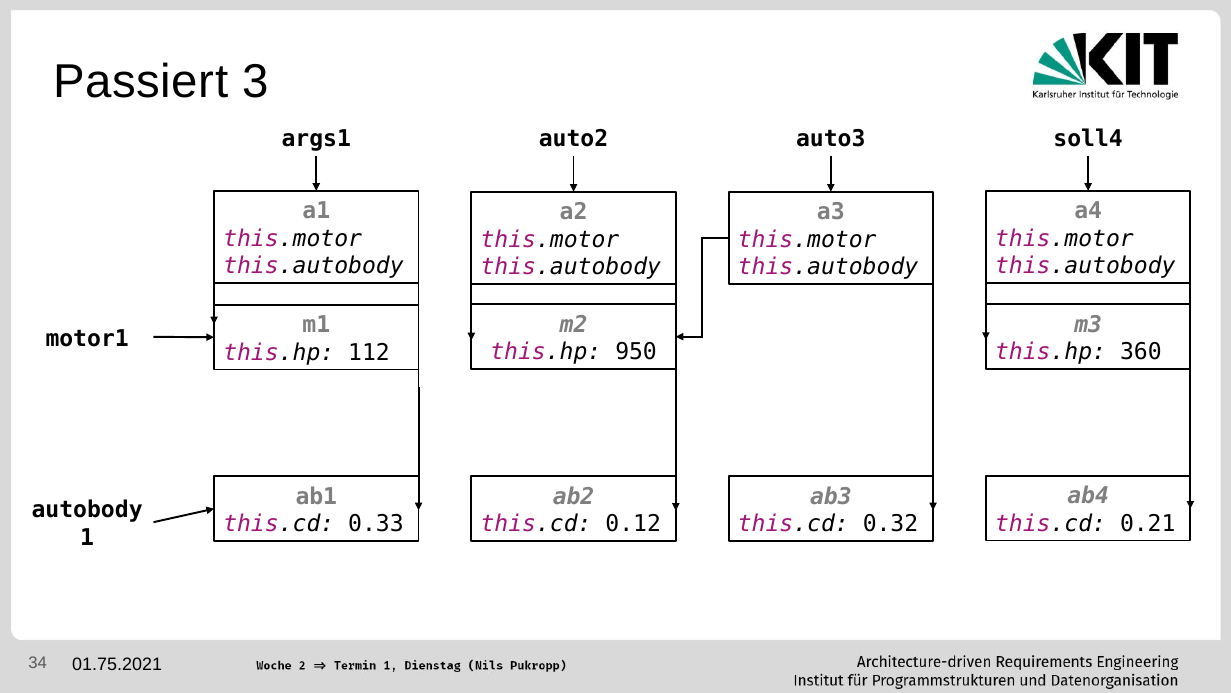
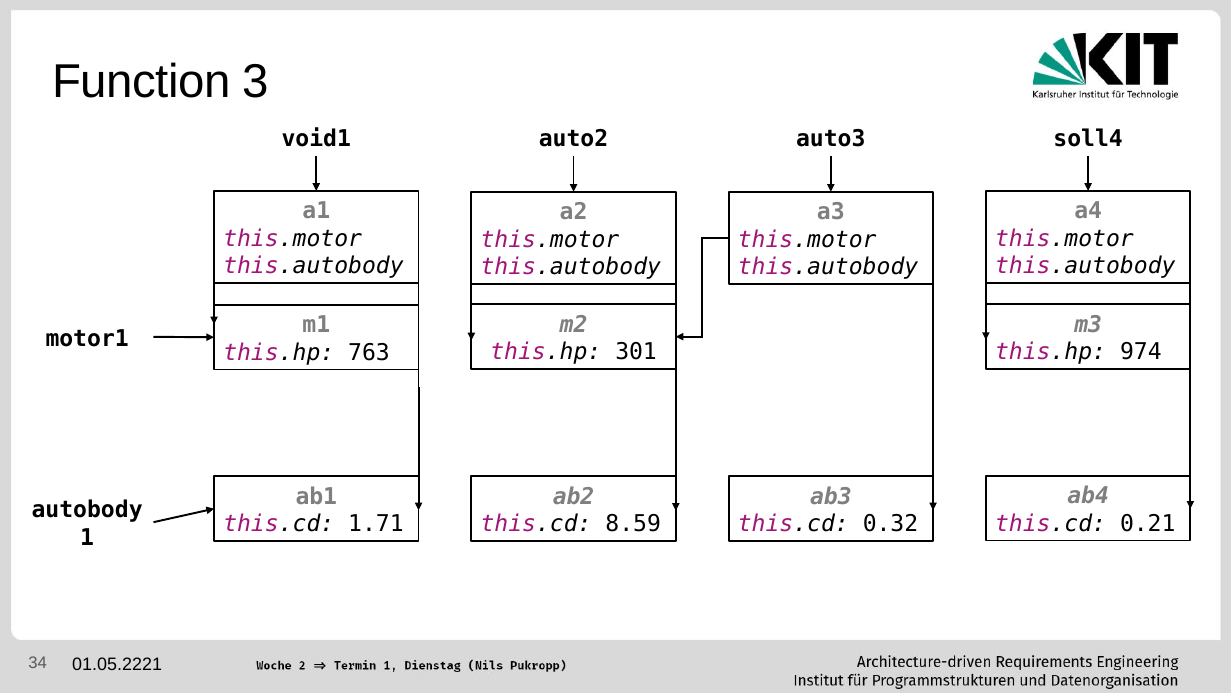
Passiert: Passiert -> Function (141, 82)
args1: args1 -> void1 (316, 139)
950: 950 -> 301 (636, 352)
360: 360 -> 974 (1141, 352)
112: 112 -> 763 (369, 352)
0.33: 0.33 -> 1.71 (376, 524)
0.12: 0.12 -> 8.59 (633, 524)
01.75.2021: 01.75.2021 -> 01.05.2221 (117, 664)
